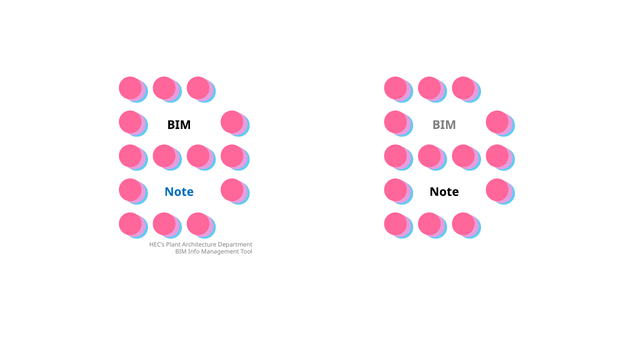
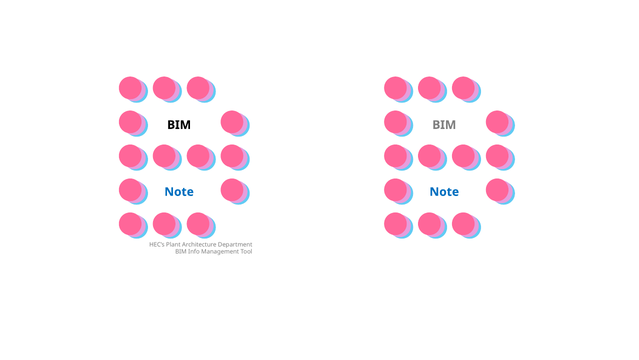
Note colour: black -> blue (444, 192)
